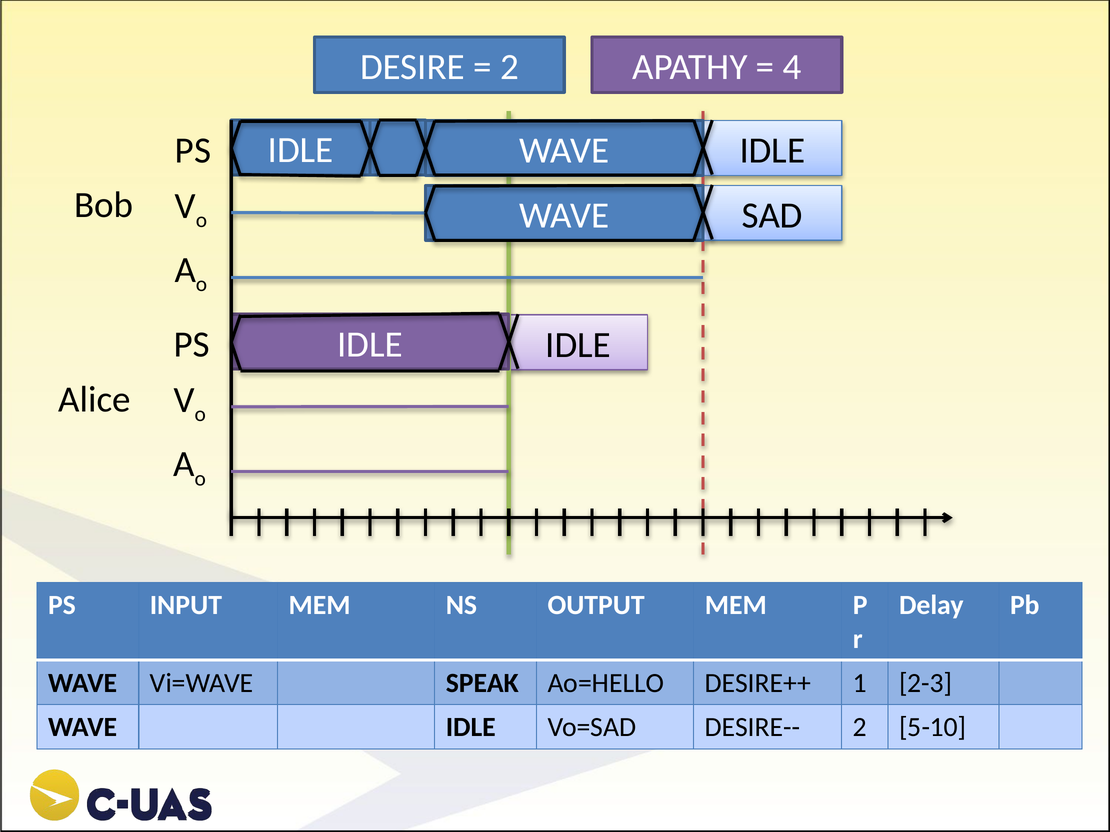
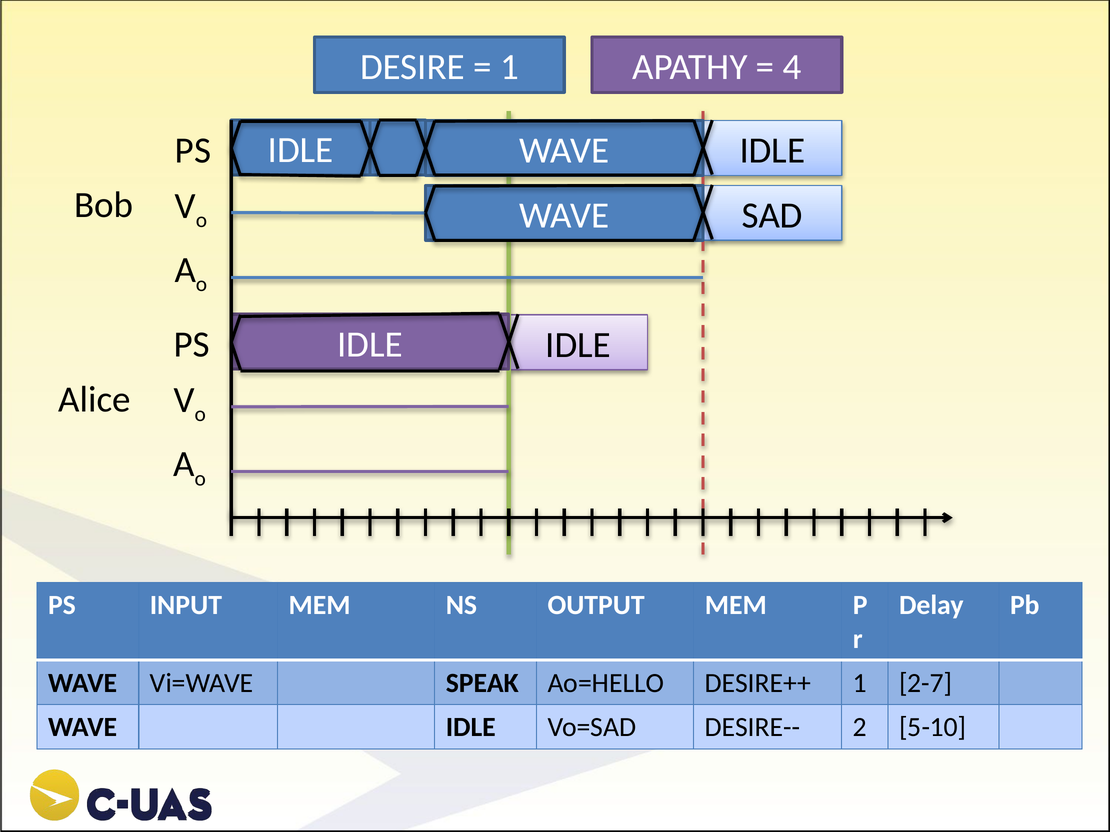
2: 2 -> 1 (509, 67)
2-3: 2-3 -> 2-7 (926, 683)
